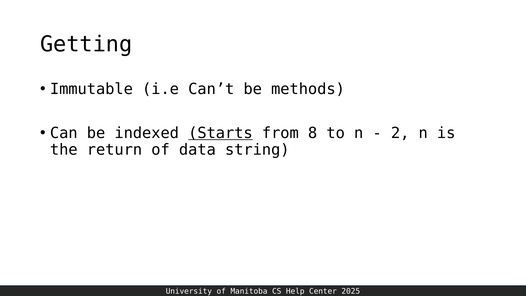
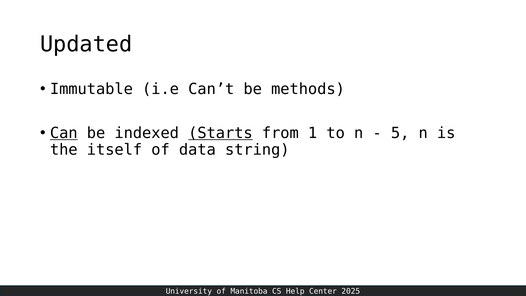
Getting: Getting -> Updated (86, 44)
Can underline: none -> present (64, 133)
8: 8 -> 1 (313, 133)
2: 2 -> 5 (400, 133)
return: return -> itself (114, 150)
